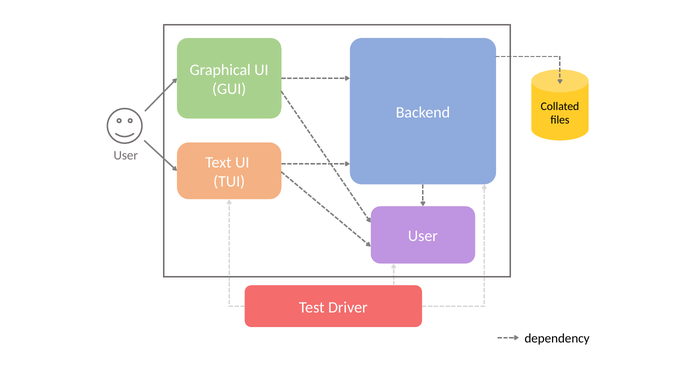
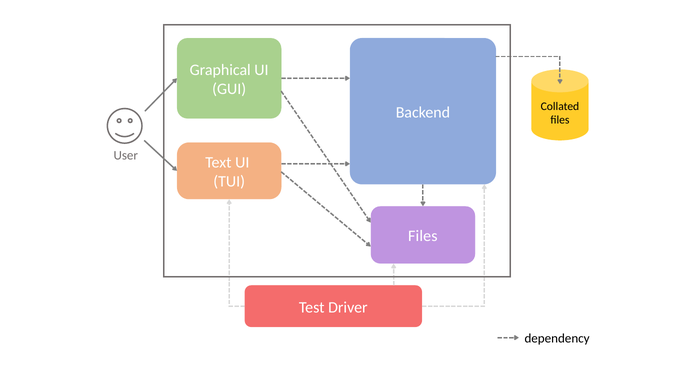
User: User -> Files (423, 236)
